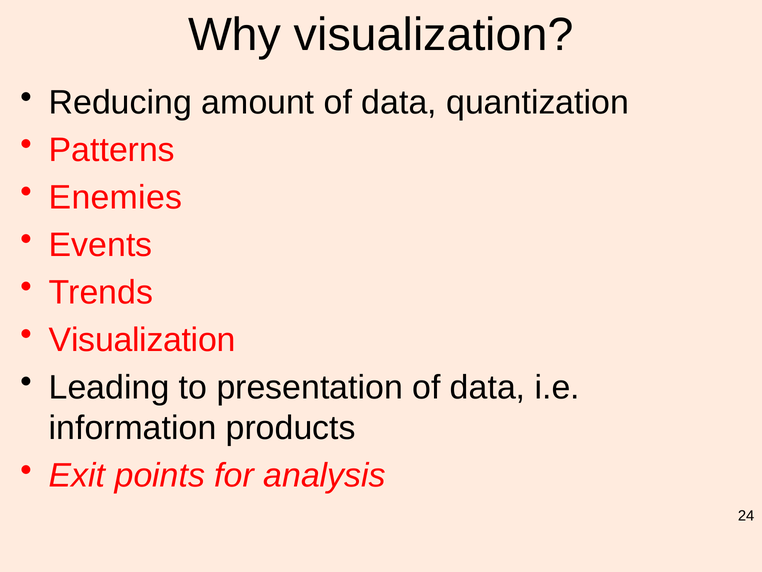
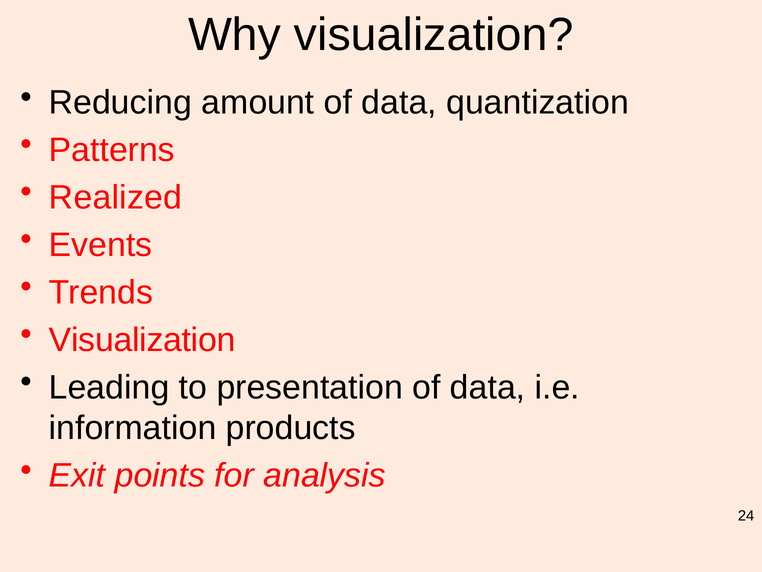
Enemies: Enemies -> Realized (116, 198)
